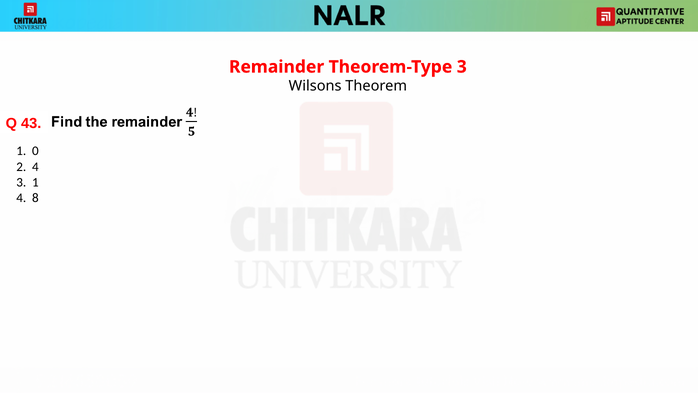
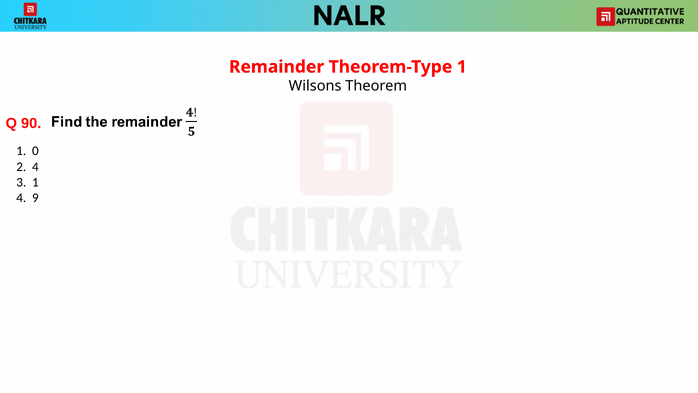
Theorem-Type 3: 3 -> 1 (462, 67)
43: 43 -> 90 (31, 123)
8: 8 -> 9 (35, 198)
